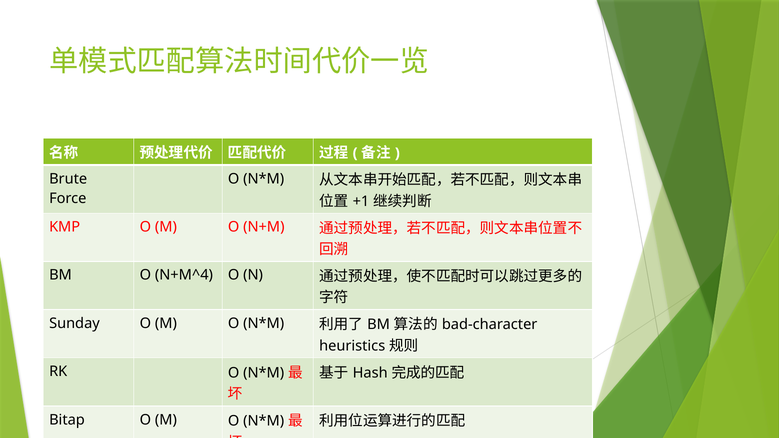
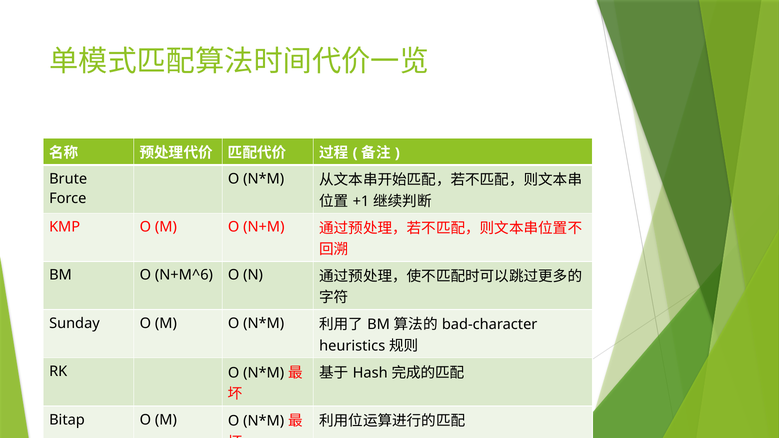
N+M^4: N+M^4 -> N+M^6 (184, 275)
